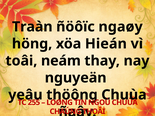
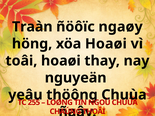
xöa Hieán: Hieán -> Hoaøi (106, 44)
toâi neám: neám -> hoaøi (61, 61)
